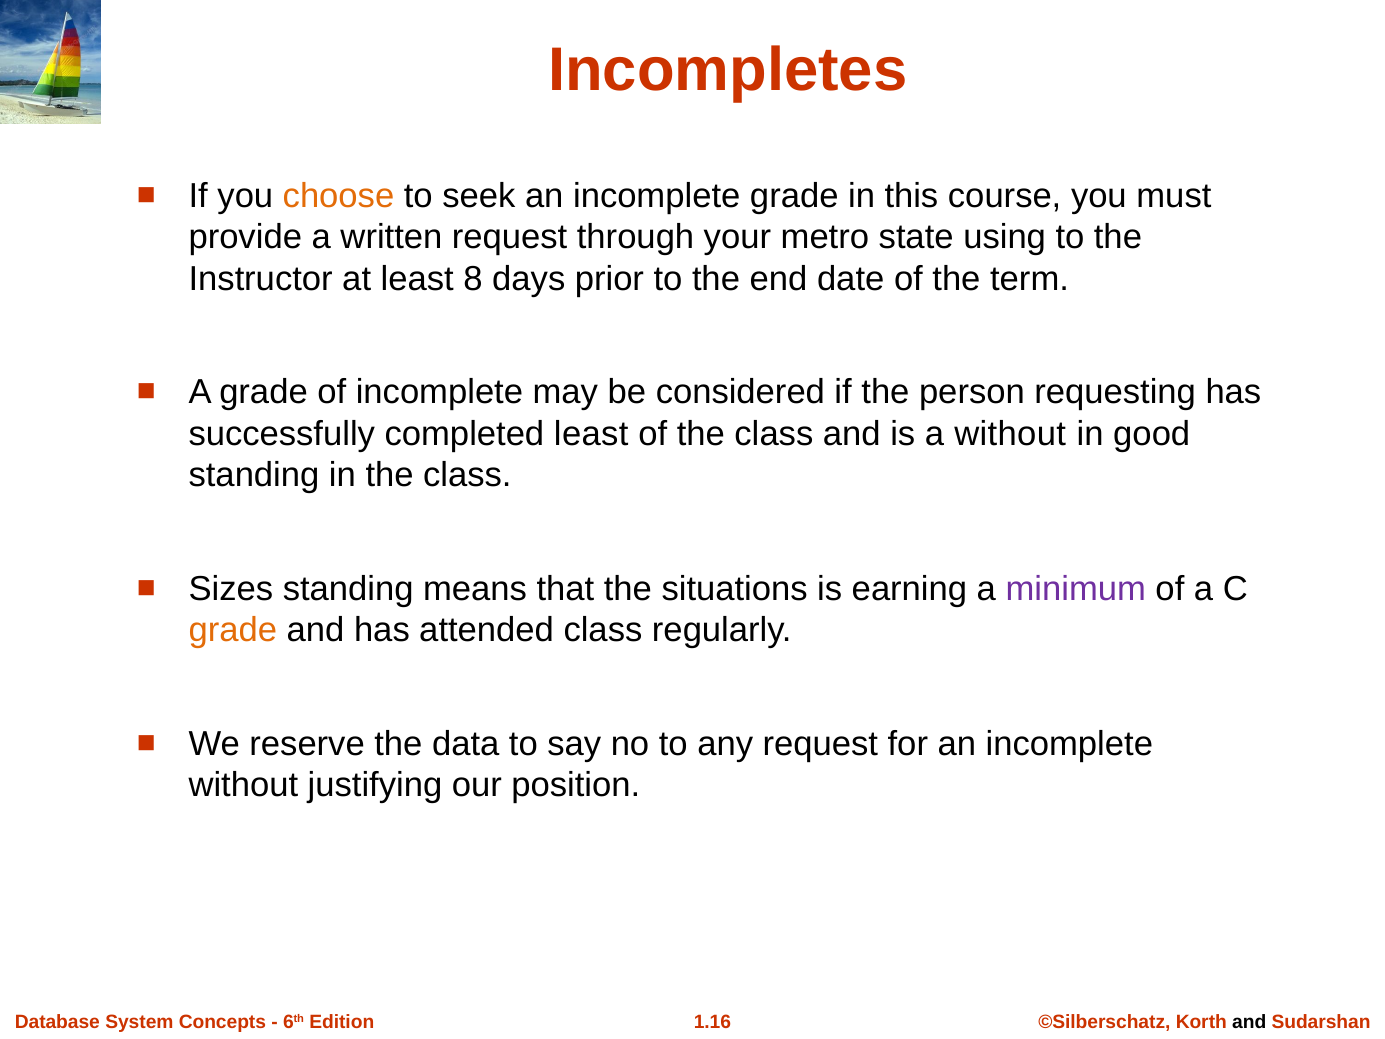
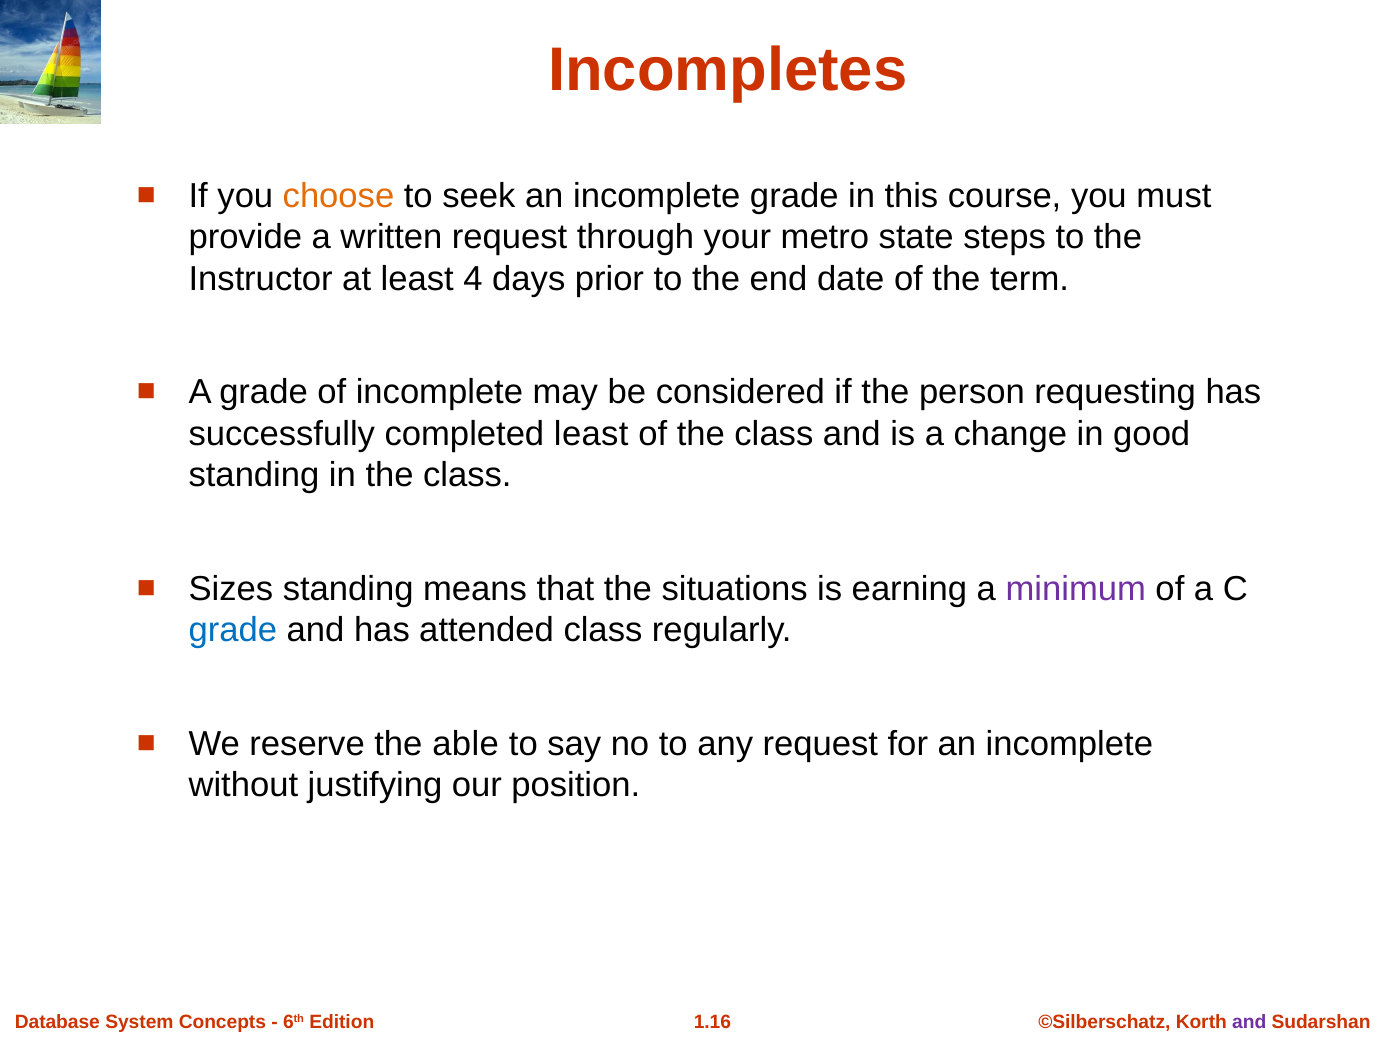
using: using -> steps (1005, 237)
8: 8 -> 4 (473, 279)
a without: without -> change (1010, 434)
grade colour: orange -> blue (233, 630)
data: data -> able (466, 744)
and colour: black -> purple (1249, 1022)
